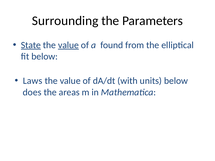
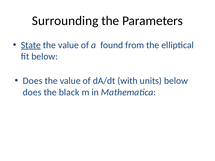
value underline: present -> none (68, 45)
Laws: Laws -> Does (33, 81)
areas: areas -> black (69, 92)
